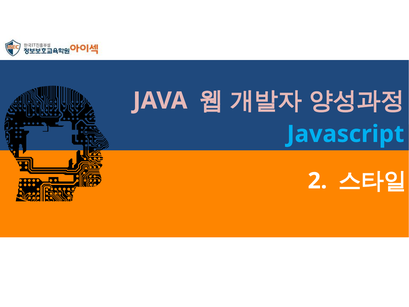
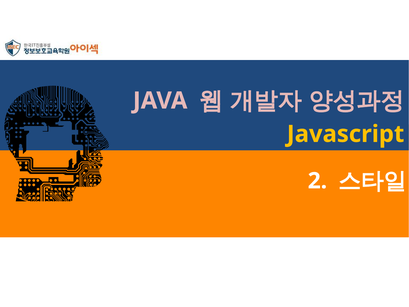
Javascript colour: light blue -> yellow (346, 134)
